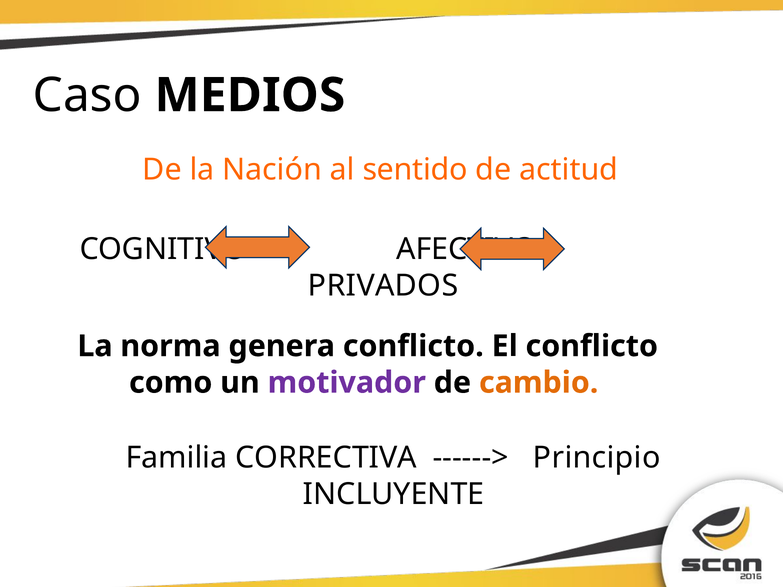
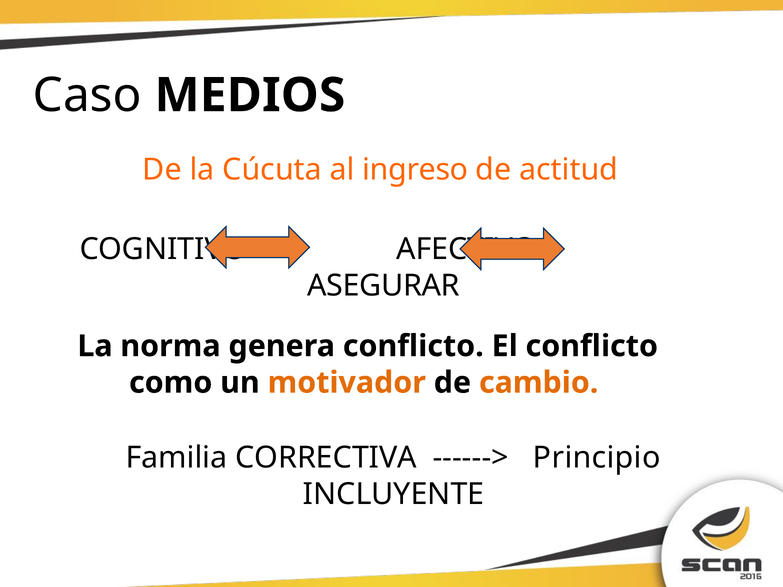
Nación: Nación -> Cúcuta (272, 170)
sentido: sentido -> ingreso (415, 170)
PRIVADOS: PRIVADOS -> ASEGURAR (383, 286)
motivador colour: purple -> orange (347, 383)
